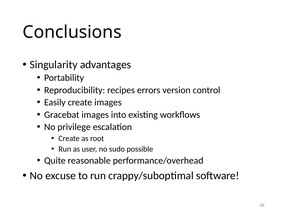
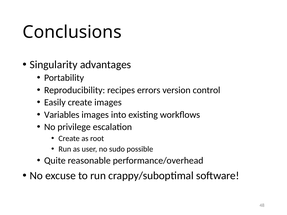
Gracebat: Gracebat -> Variables (62, 115)
